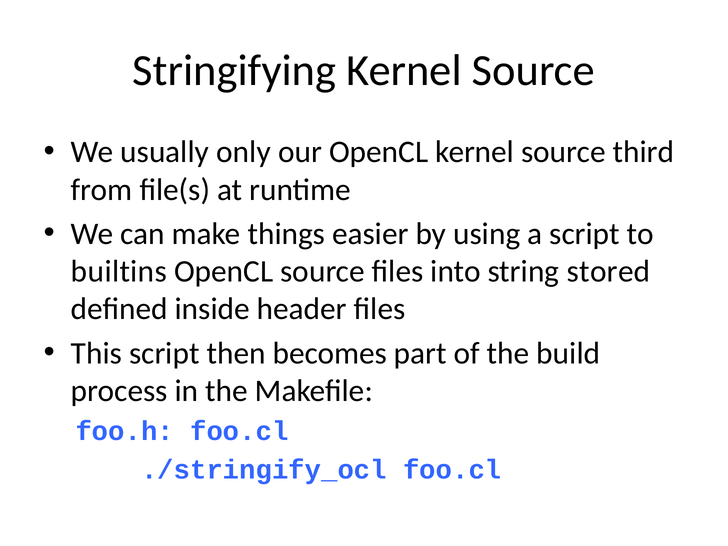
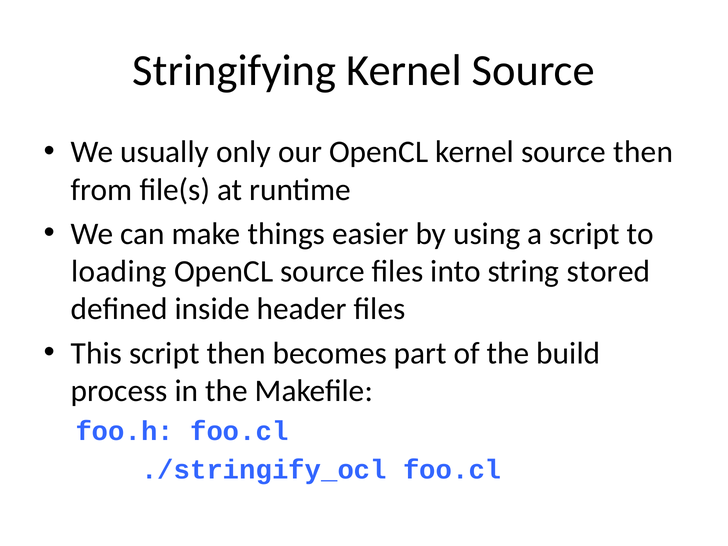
source third: third -> then (643, 152)
builtins: builtins -> loading (119, 271)
